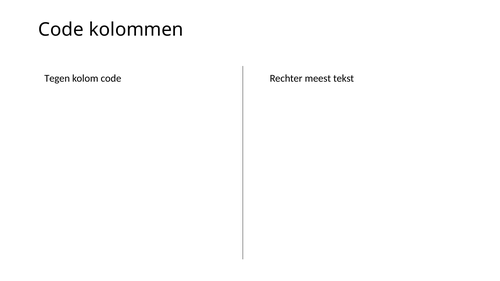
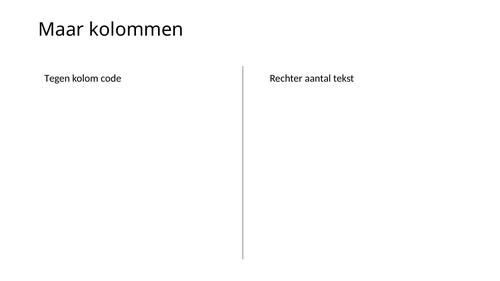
Code: Code -> Maar (61, 30)
meest: meest -> aantal (318, 79)
